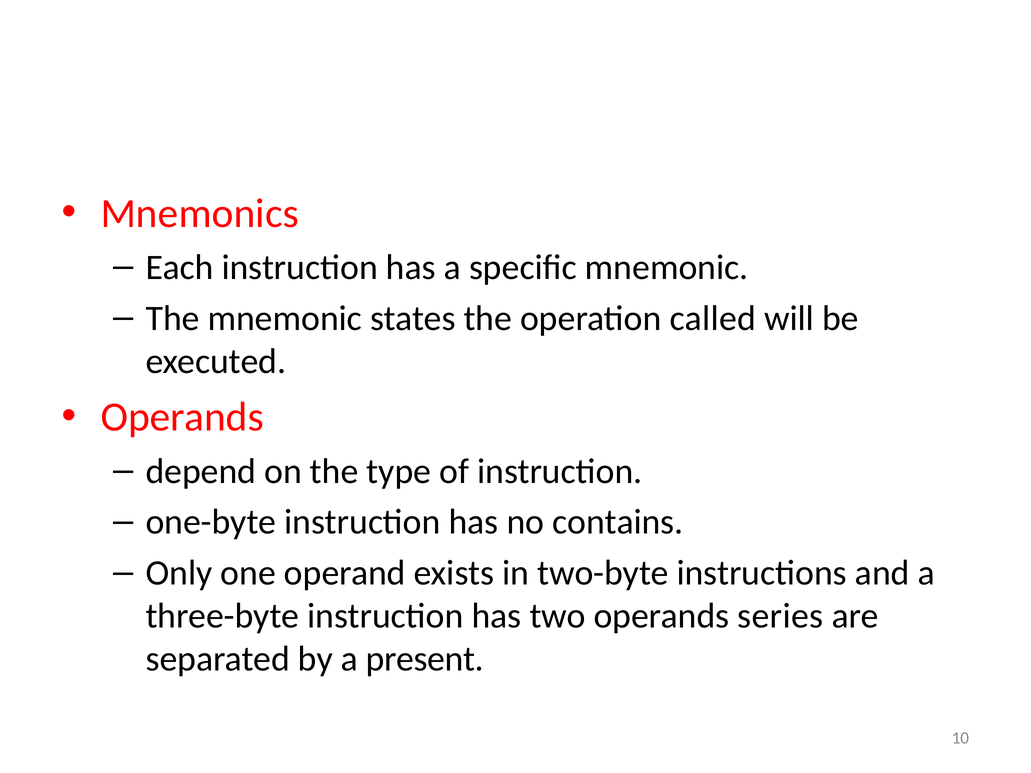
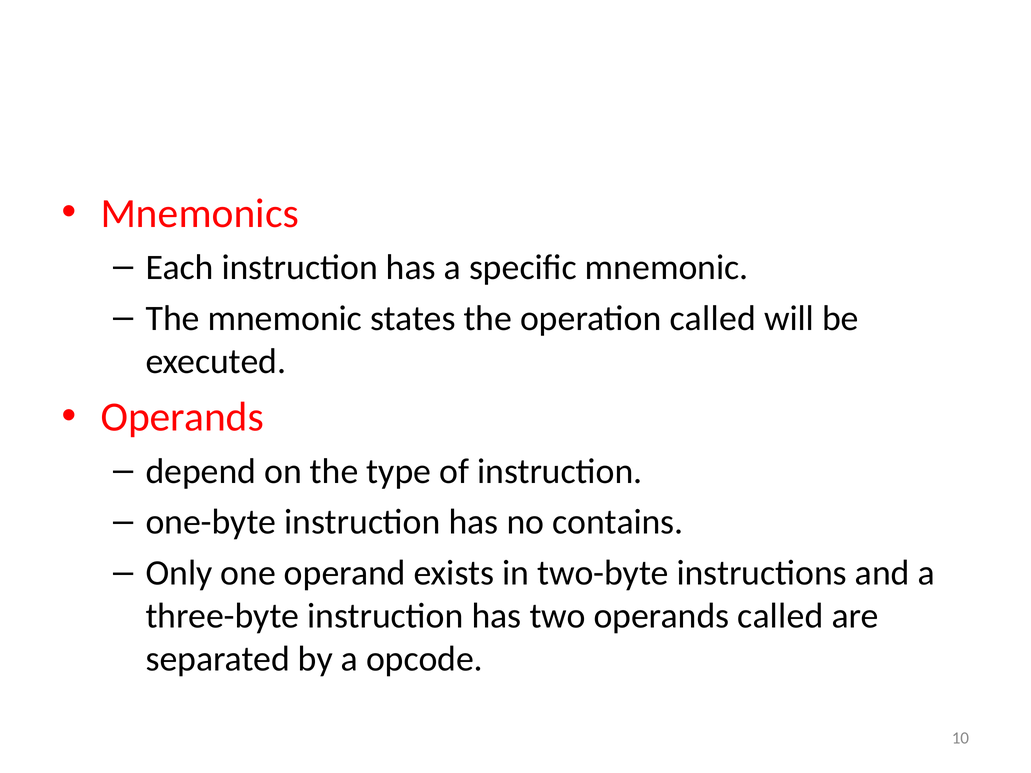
operands series: series -> called (780, 616)
present: present -> opcode (424, 659)
